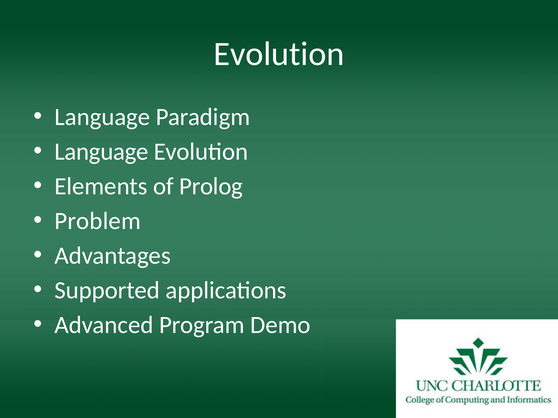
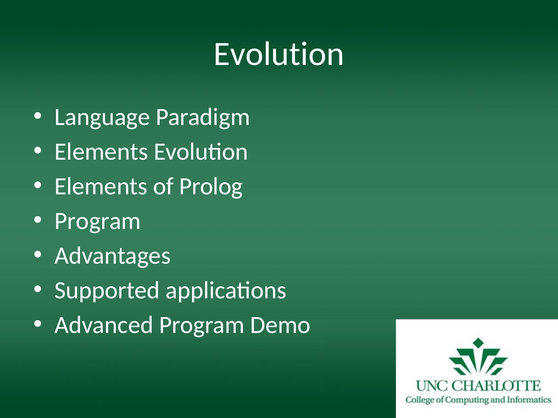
Language: Language -> Elements (101, 152)
Problem: Problem -> Program (98, 221)
